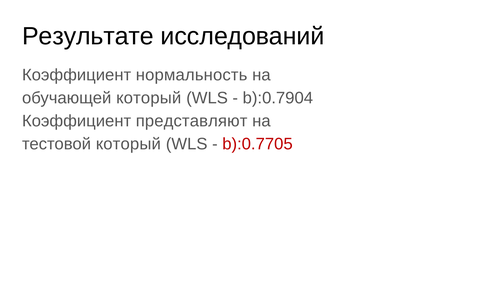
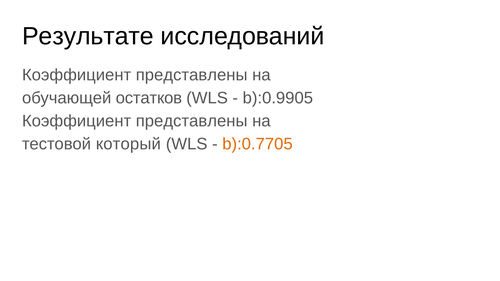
нормальность: нормальность -> представлены (192, 75)
обучающей который: который -> остатков (149, 98)
b):0.7904: b):0.7904 -> b):0.9905 (278, 98)
представляют: представляют -> представлены (192, 121)
b):0.7705 colour: red -> orange (257, 144)
